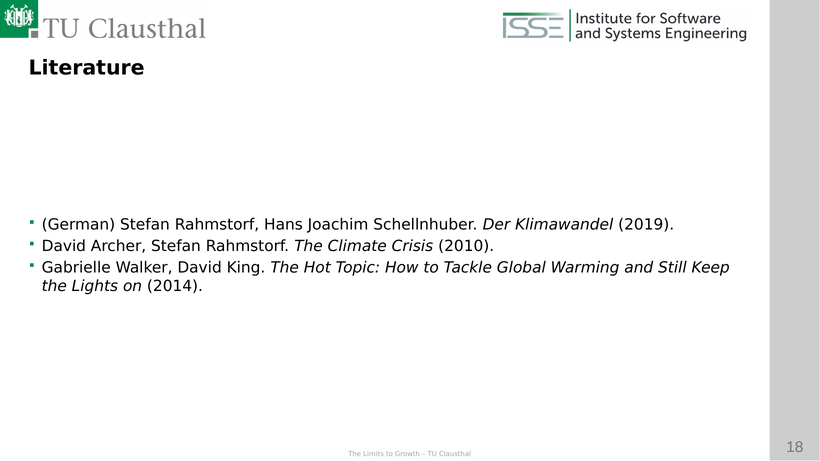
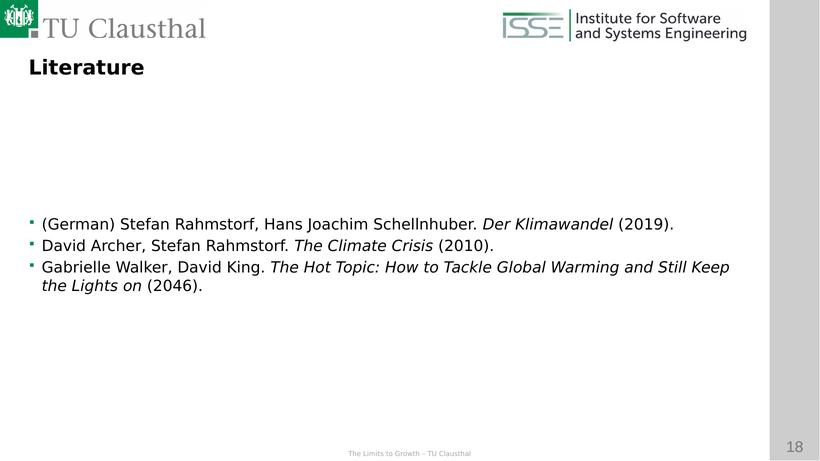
2014: 2014 -> 2046 (175, 286)
